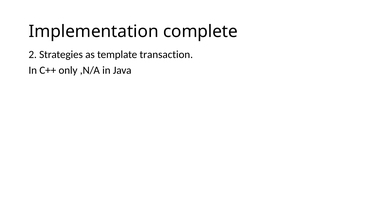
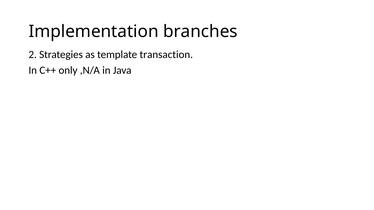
complete: complete -> branches (200, 31)
